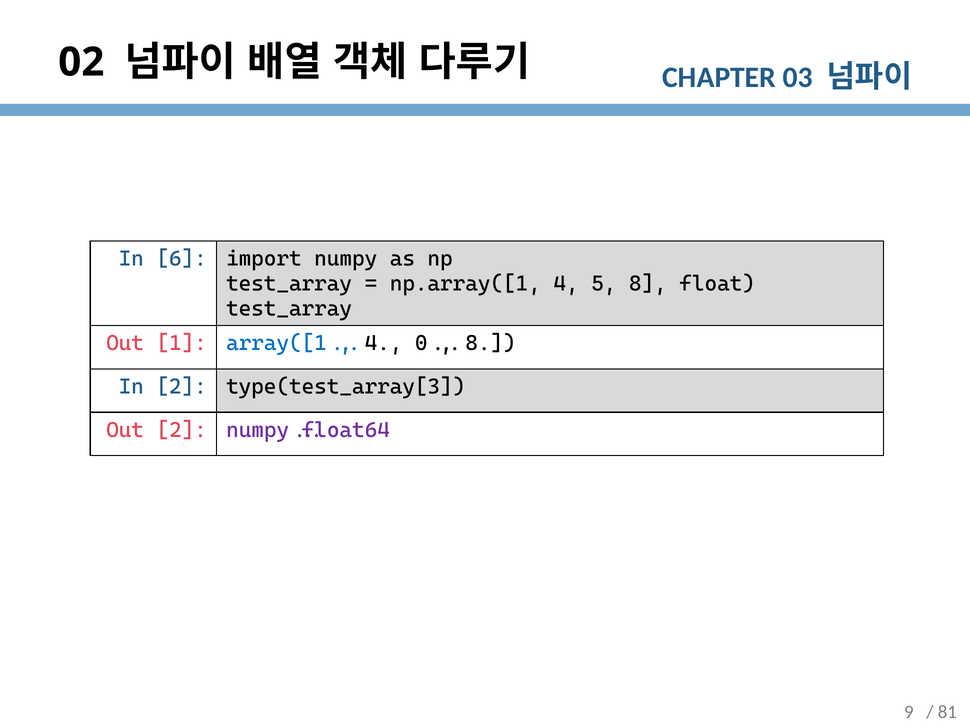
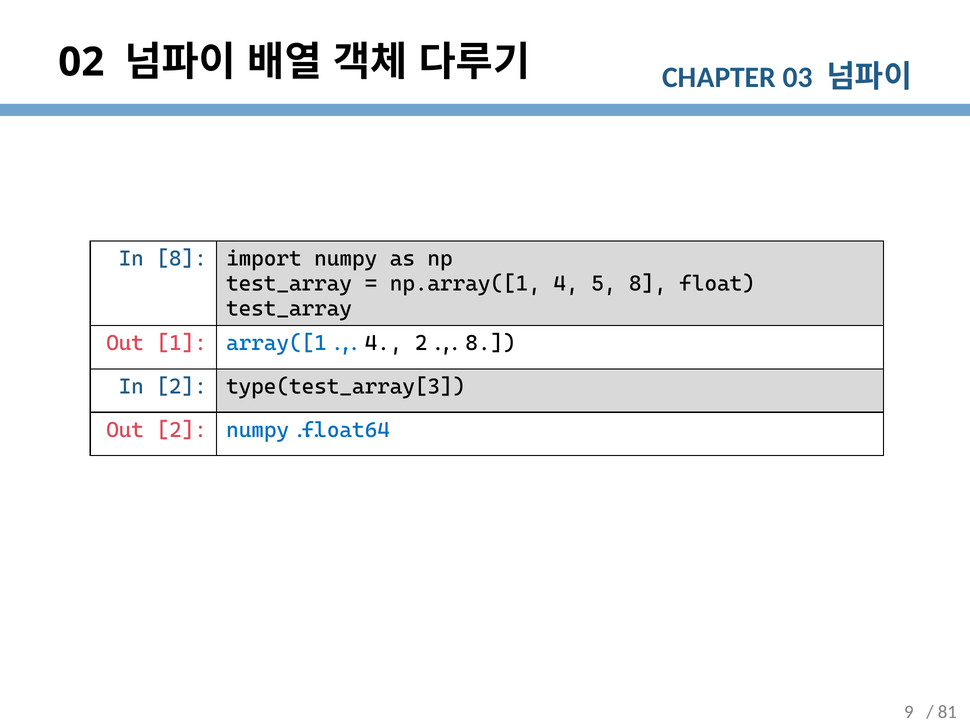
In 6: 6 -> 8 (182, 259)
4 0: 0 -> 2 (434, 343)
numpy.float64 colour: purple -> blue (308, 430)
